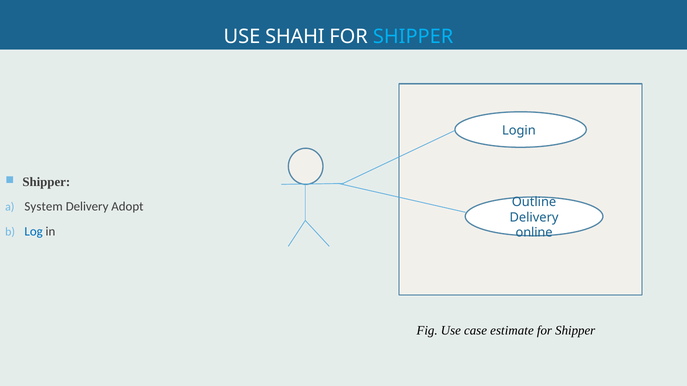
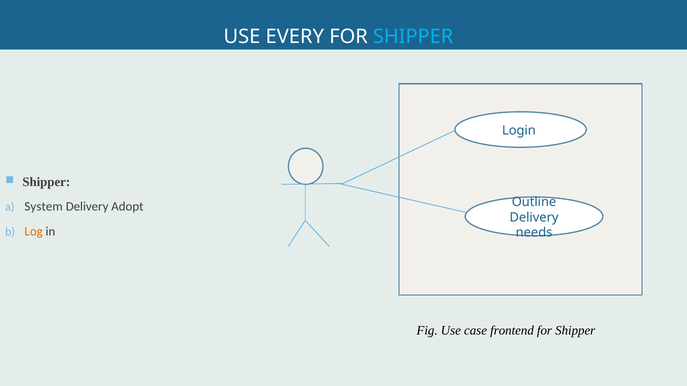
SHAHI: SHAHI -> EVERY (295, 37)
Log colour: blue -> orange (34, 232)
online: online -> needs (534, 233)
estimate: estimate -> frontend (512, 331)
